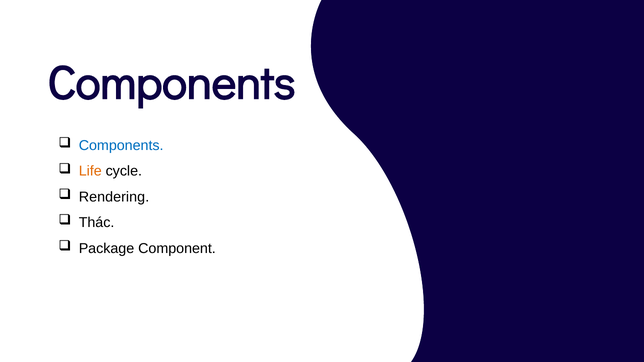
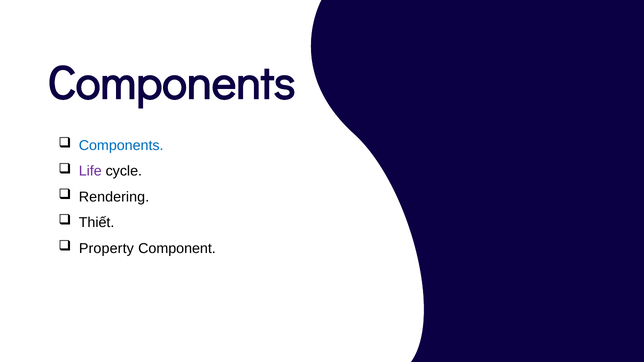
Life colour: orange -> purple (90, 171)
Thác: Thác -> Thiết (97, 223)
Package: Package -> Property (106, 249)
